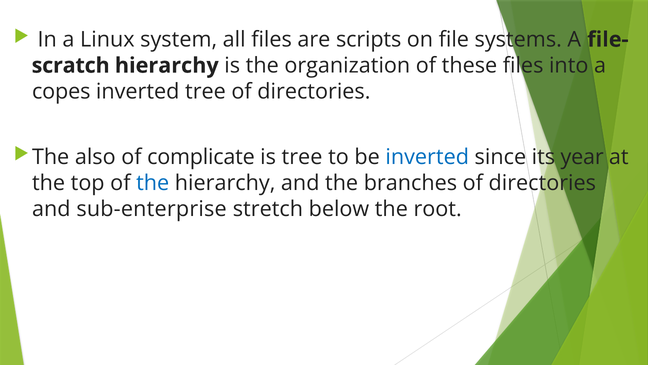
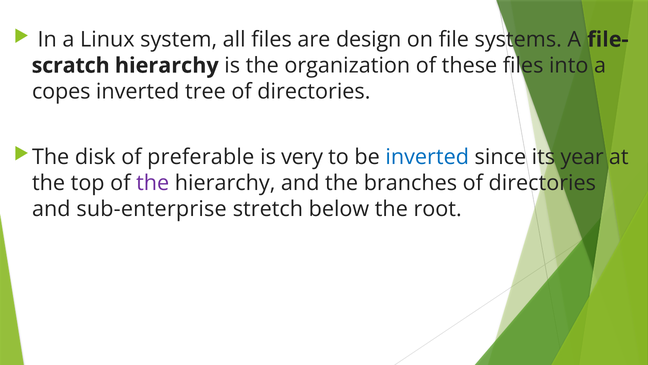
scripts: scripts -> design (369, 40)
also: also -> disk (95, 157)
complicate: complicate -> preferable (201, 157)
is tree: tree -> very (302, 157)
the colour: blue -> purple (153, 183)
